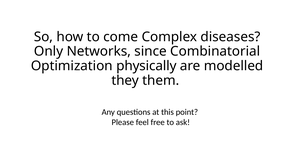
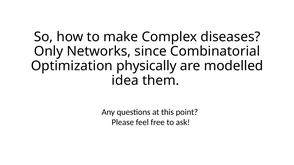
come: come -> make (121, 37)
they: they -> idea (125, 81)
